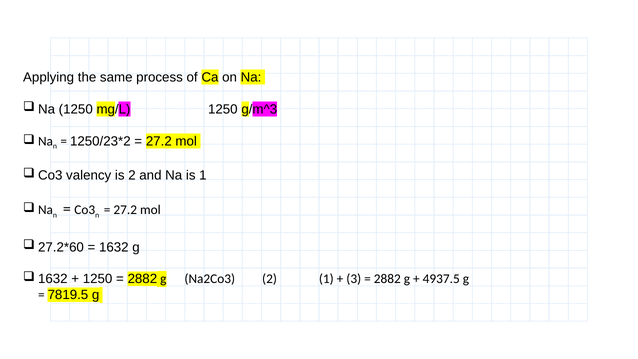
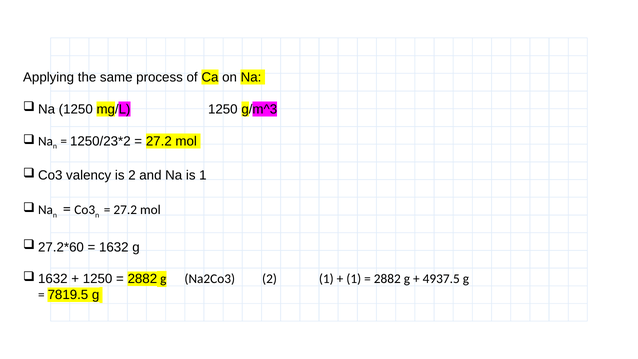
3: 3 -> 1 (354, 279)
